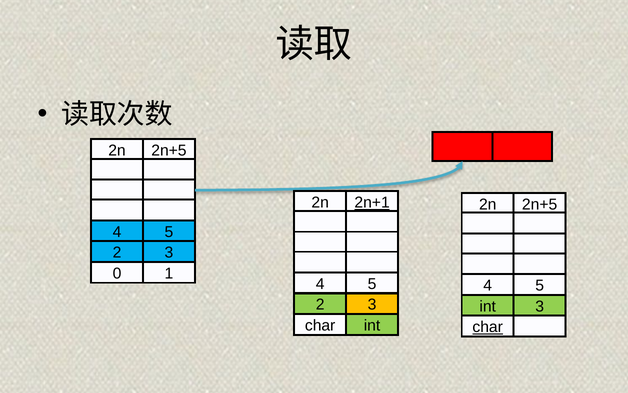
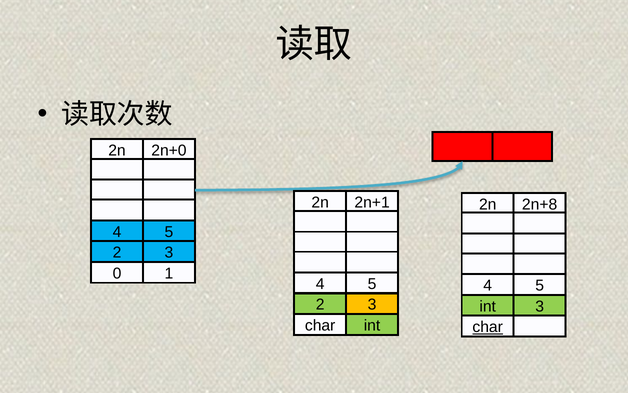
2n+5: 2n+5 -> 2n+0 (169, 150)
2n+1 underline: present -> none (372, 202)
2n+5: 2n+5 -> 2n+8 (540, 204)
